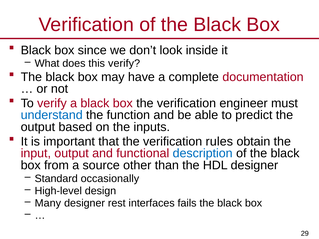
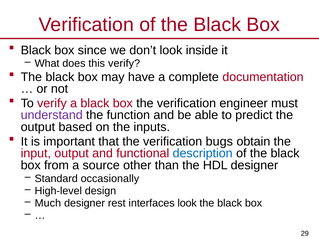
understand colour: blue -> purple (52, 115)
rules: rules -> bugs (219, 142)
Many: Many -> Much (48, 203)
interfaces fails: fails -> look (187, 203)
